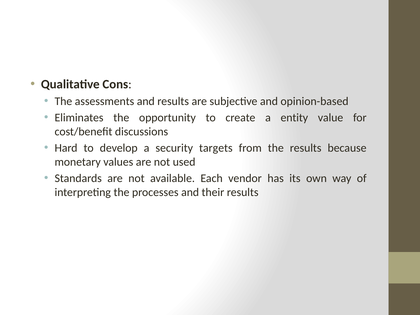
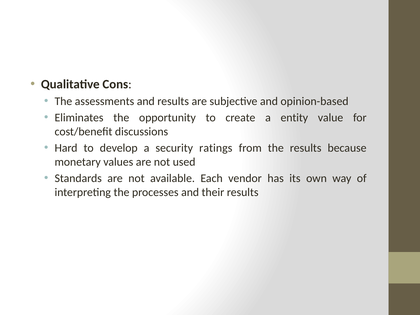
targets: targets -> ratings (216, 148)
